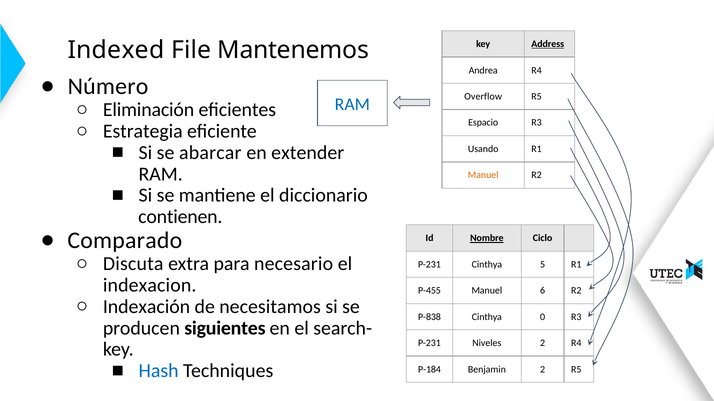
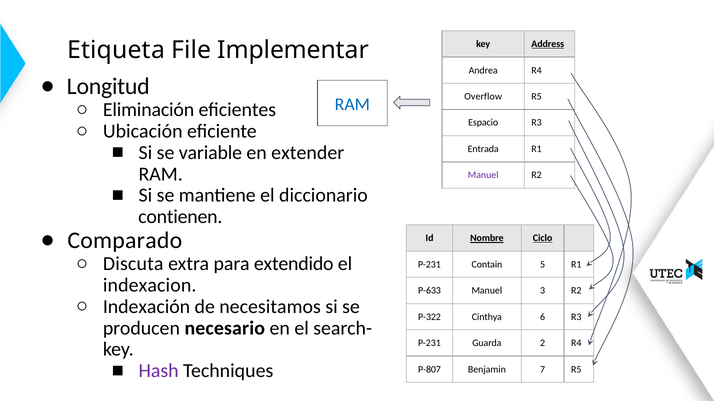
Indexed: Indexed -> Etiqueta (116, 50)
Mantenemos: Mantenemos -> Implementar (293, 50)
Número: Número -> Longitud (108, 87)
Estrategia: Estrategia -> Ubicación (143, 131)
abarcar: abarcar -> variable (210, 153)
Usando: Usando -> Entrada (483, 149)
Manuel colour: orange -> purple (483, 175)
Ciclo underline: none -> present (543, 238)
necesario: necesario -> extendido (294, 264)
P-231 Cinthya: Cinthya -> Contain (487, 265)
P-455: P-455 -> P-633 (429, 291)
6: 6 -> 3 (543, 291)
P-838: P-838 -> P-322 (429, 317)
0: 0 -> 6 (543, 317)
siguientes: siguientes -> necesario (225, 329)
Niveles: Niveles -> Guarda (487, 344)
Hash colour: blue -> purple (159, 371)
P-184: P-184 -> P-807 (429, 370)
Benjamin 2: 2 -> 7 (543, 370)
